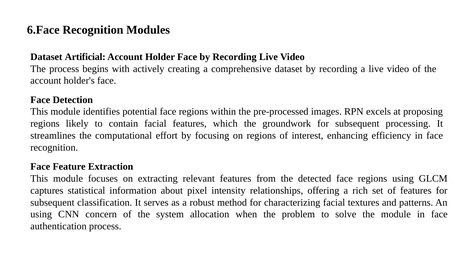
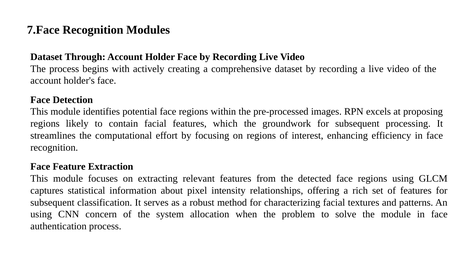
6.Face: 6.Face -> 7.Face (43, 30)
Artificial: Artificial -> Through (85, 57)
